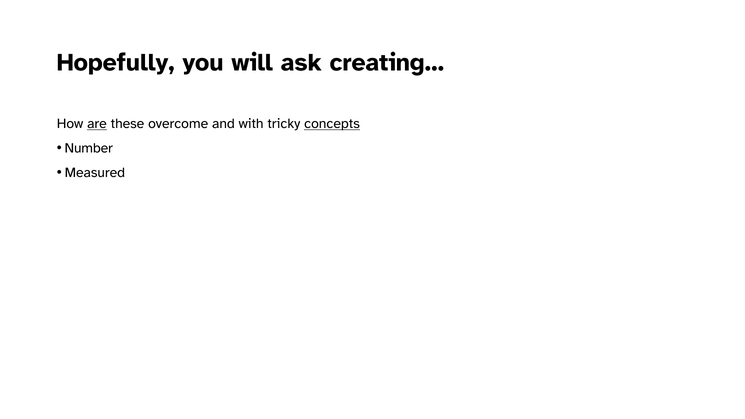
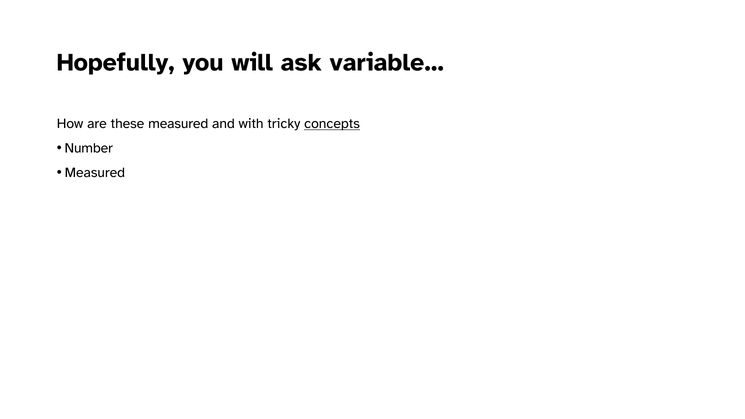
creating…: creating… -> variable… (387, 63)
are underline: present -> none (97, 124)
these overcome: overcome -> measured (178, 124)
